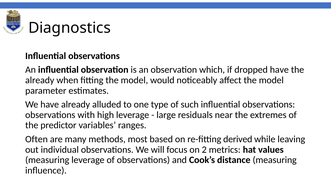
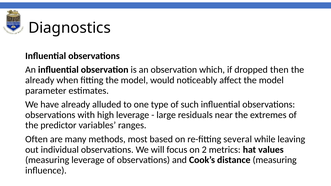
dropped have: have -> then (279, 70)
derived: derived -> several (238, 139)
